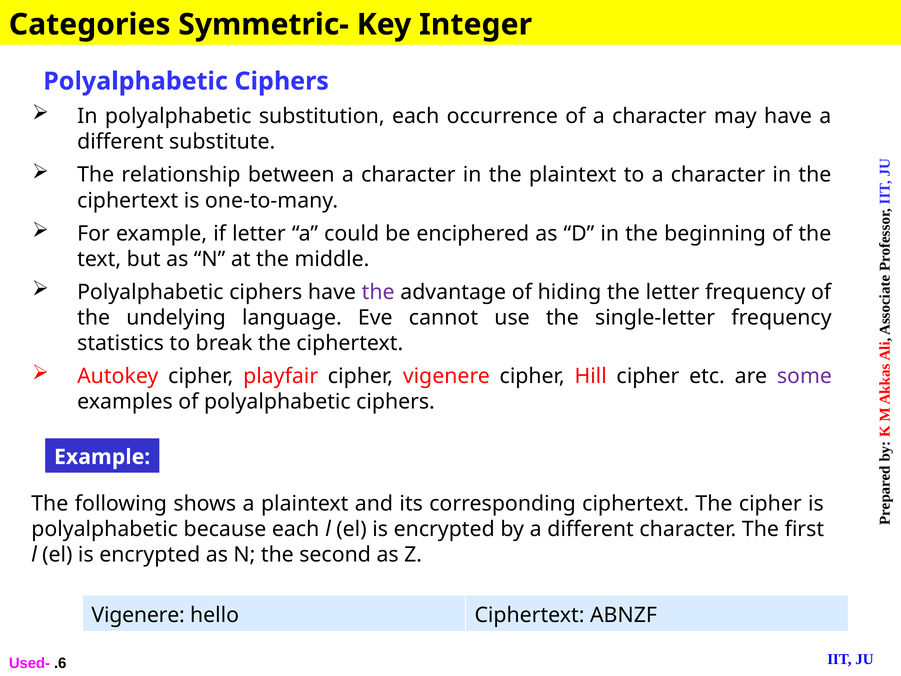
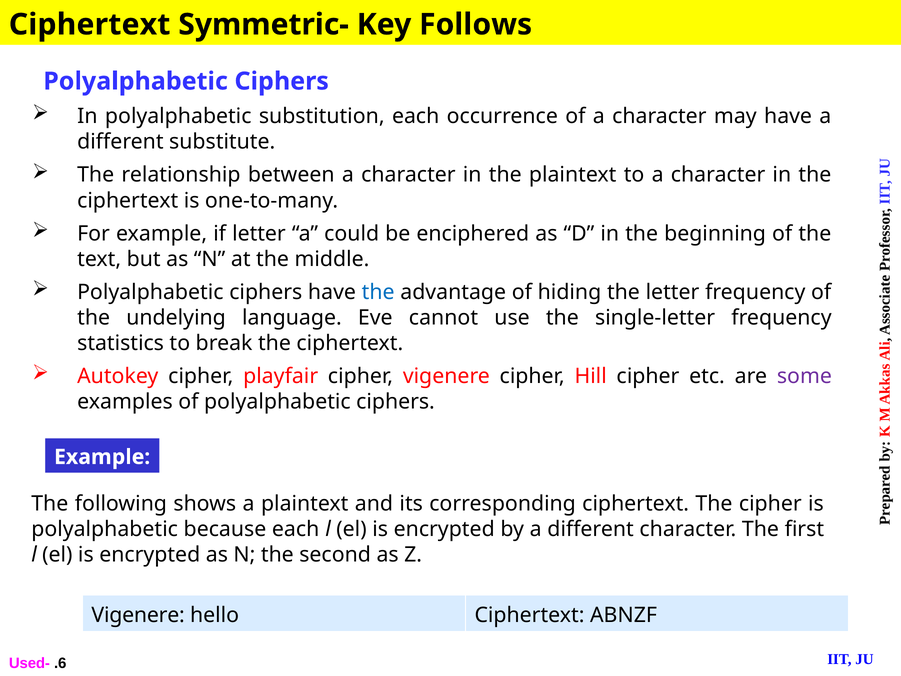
Categories: Categories -> Ciphertext (90, 25)
Integer: Integer -> Follows (476, 25)
the colour: purple -> blue (378, 292)
